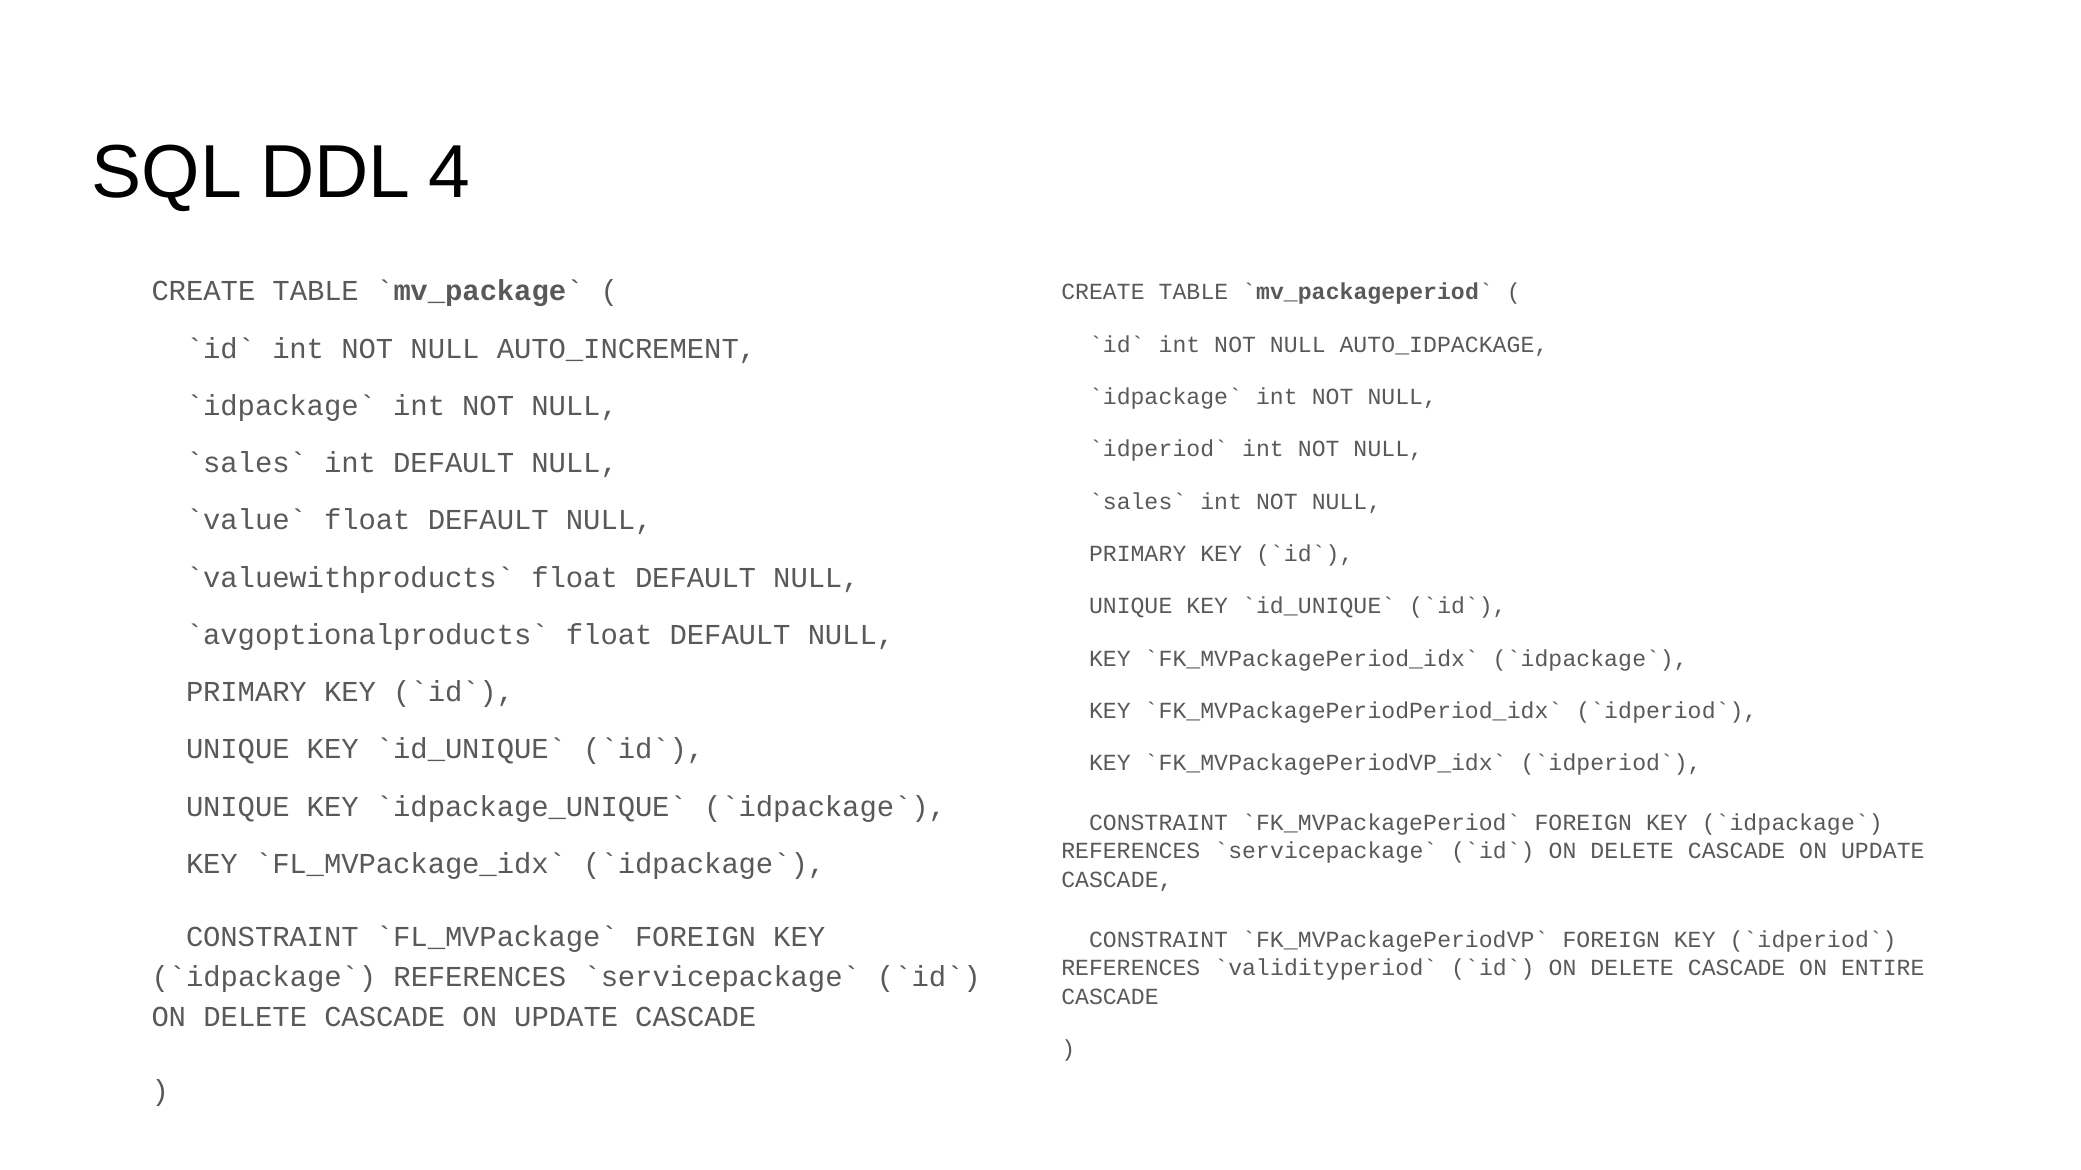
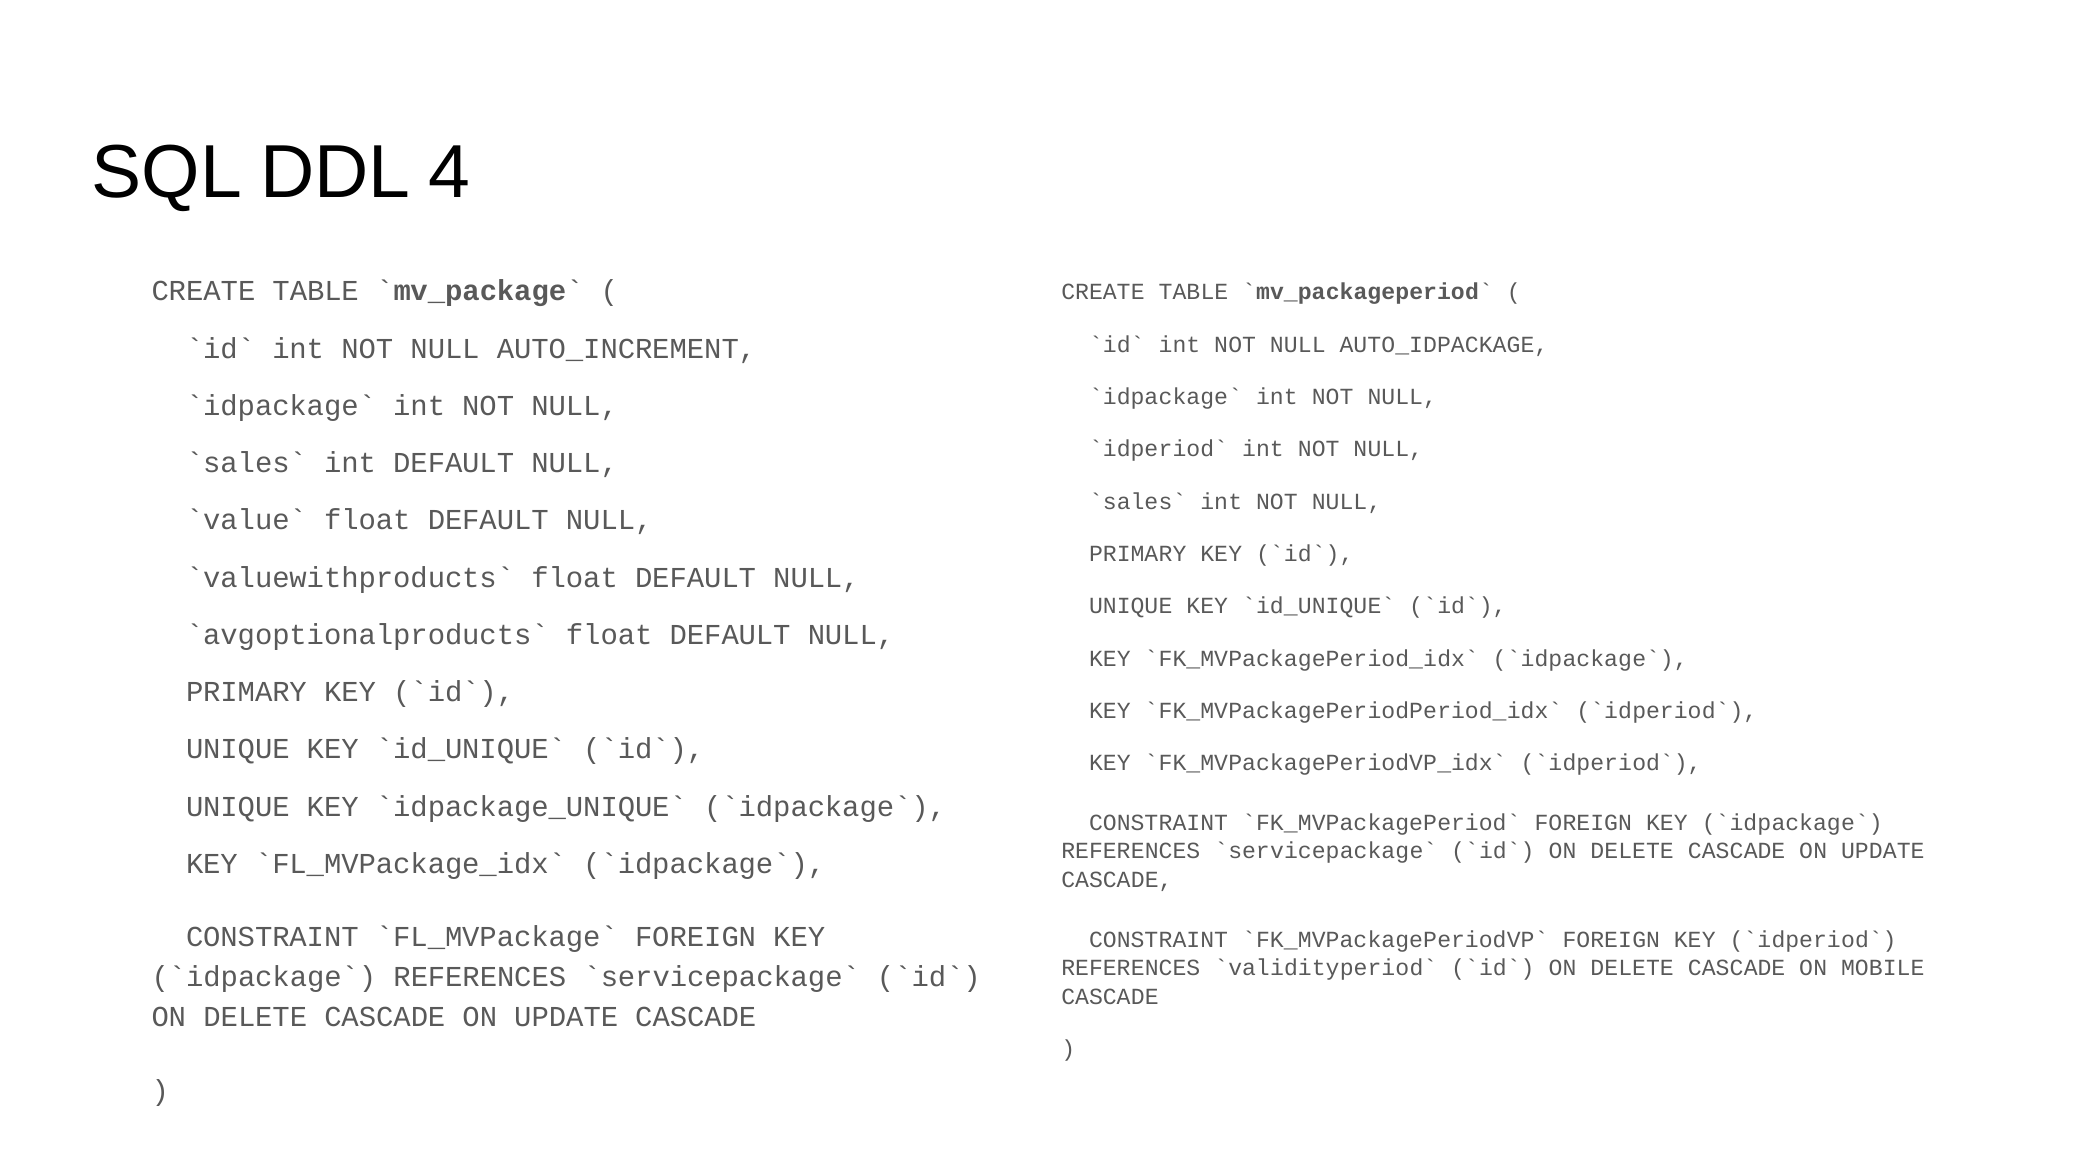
ENTIRE: ENTIRE -> MOBILE (1883, 968)
